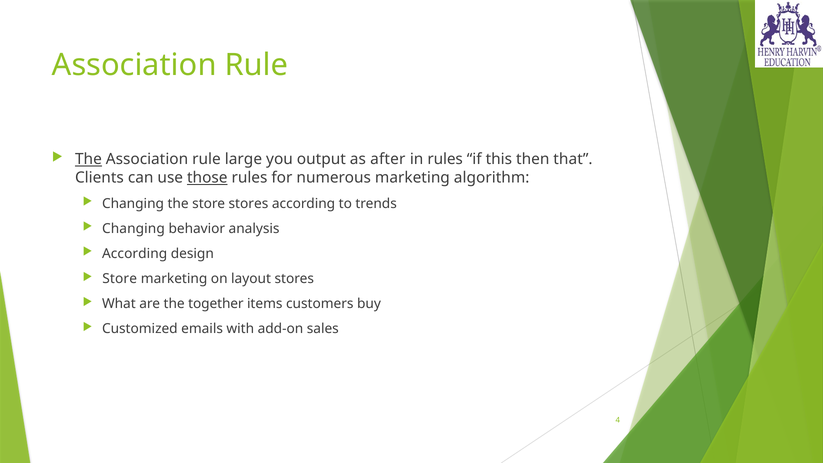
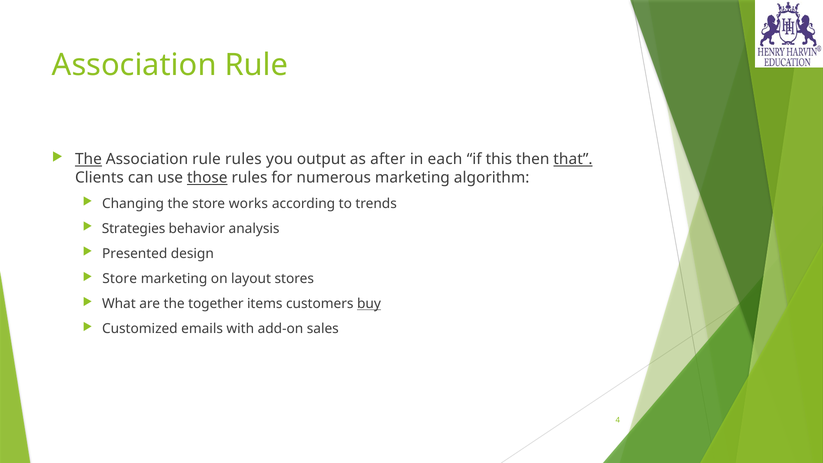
rule large: large -> rules (243, 159)
in rules: rules -> each (445, 159)
that underline: none -> present (573, 159)
store stores: stores -> works (248, 204)
Changing: Changing -> Strategies (134, 229)
According: According -> Presented (135, 254)
buy underline: none -> present (369, 304)
